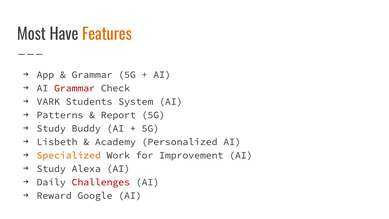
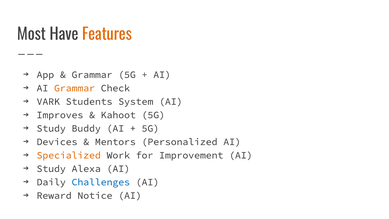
Grammar colour: red -> orange (75, 88)
Patterns: Patterns -> Improves (60, 115)
Report: Report -> Kahoot (118, 115)
Lisbeth: Lisbeth -> Devices (57, 142)
Academy: Academy -> Mentors (115, 142)
Challenges colour: red -> blue (101, 182)
Google: Google -> Notice (95, 195)
